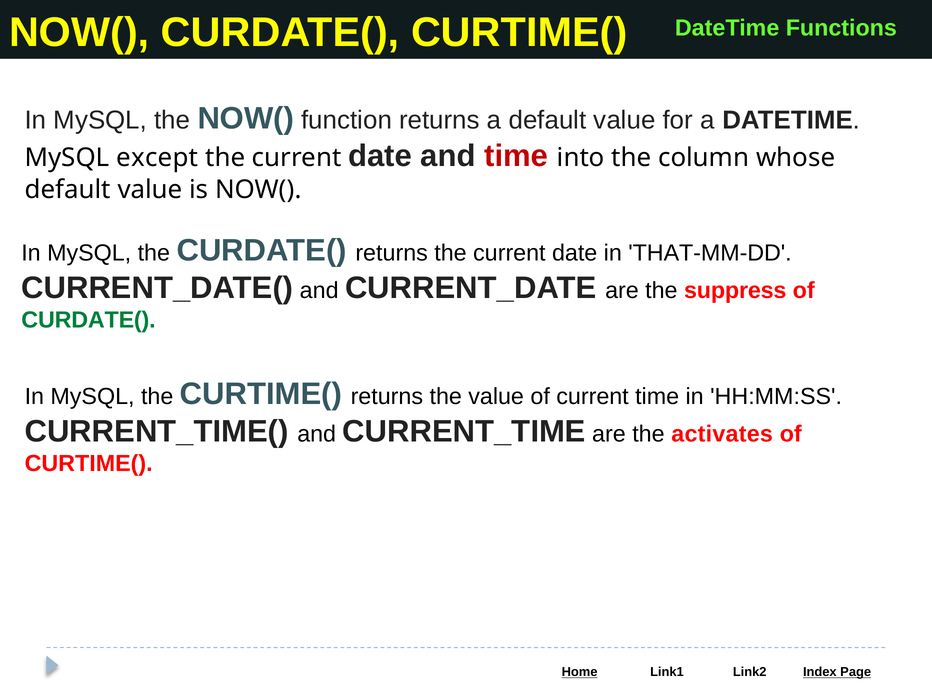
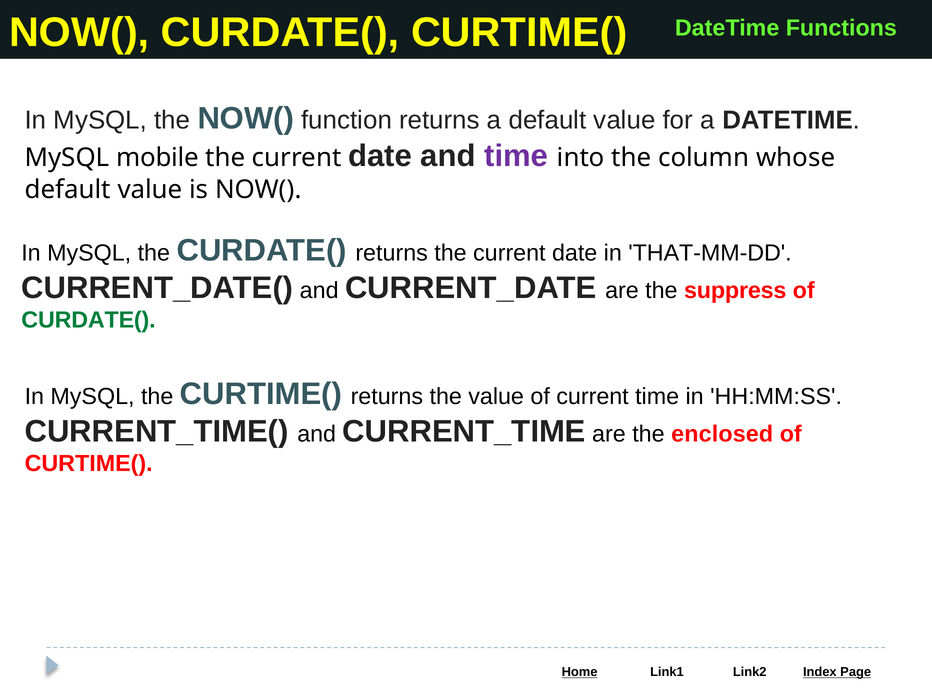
except: except -> mobile (157, 158)
time colour: red -> purple (516, 156)
activates: activates -> enclosed (722, 434)
